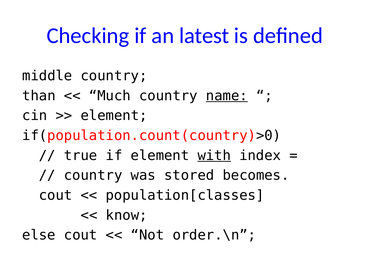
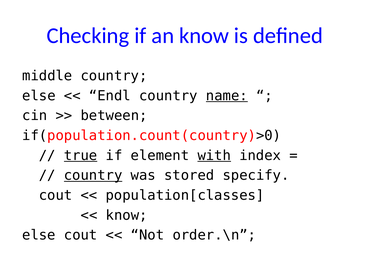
an latest: latest -> know (204, 36)
than: than -> else (39, 96)
Much: Much -> Endl (110, 96)
element: element -> between (114, 116)
true underline: none -> present (81, 156)
country underline: none -> present (93, 176)
becomes: becomes -> specify (256, 176)
